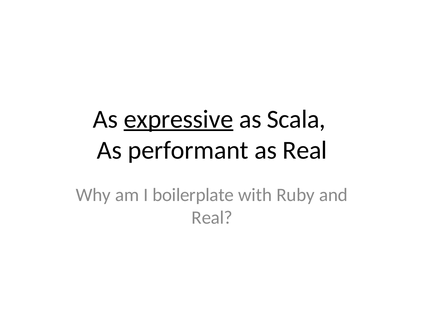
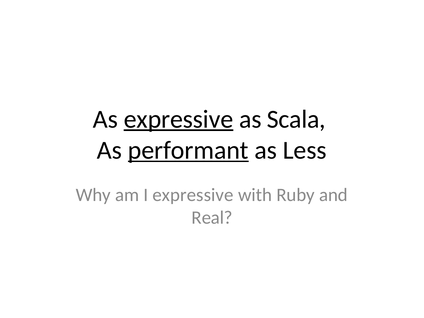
performant underline: none -> present (188, 150)
as Real: Real -> Less (305, 150)
I boilerplate: boilerplate -> expressive (193, 195)
